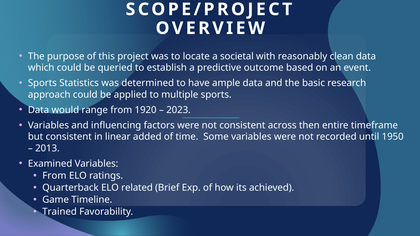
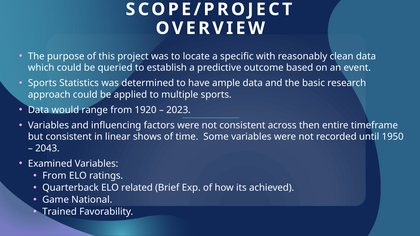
societal: societal -> specific (237, 56)
added: added -> shows (147, 137)
2013: 2013 -> 2043 (47, 148)
Timeline: Timeline -> National (92, 200)
